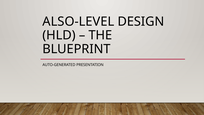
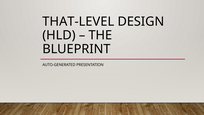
ALSO-LEVEL: ALSO-LEVEL -> THAT-LEVEL (78, 21)
